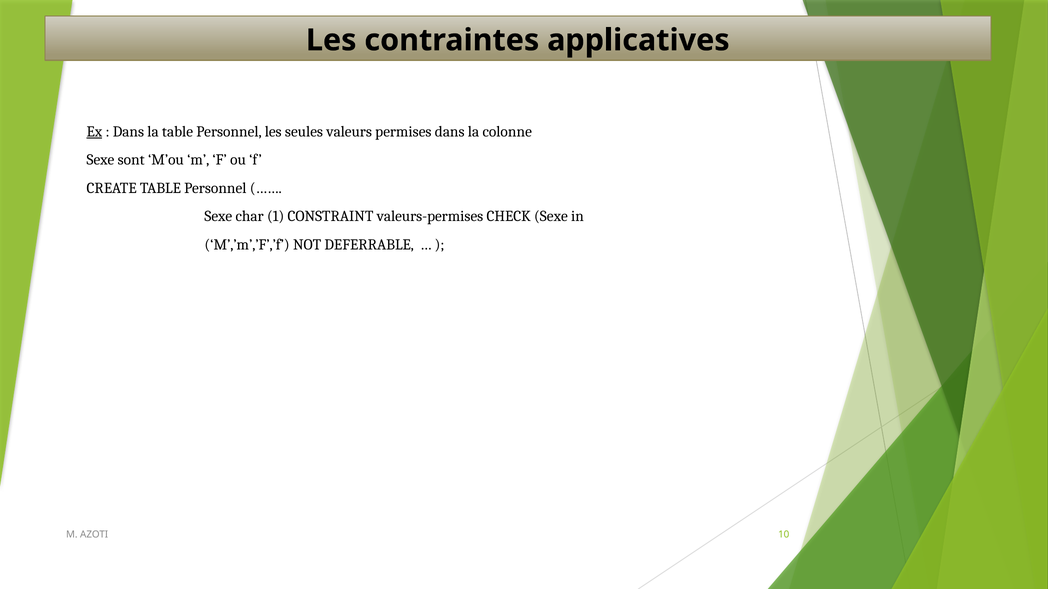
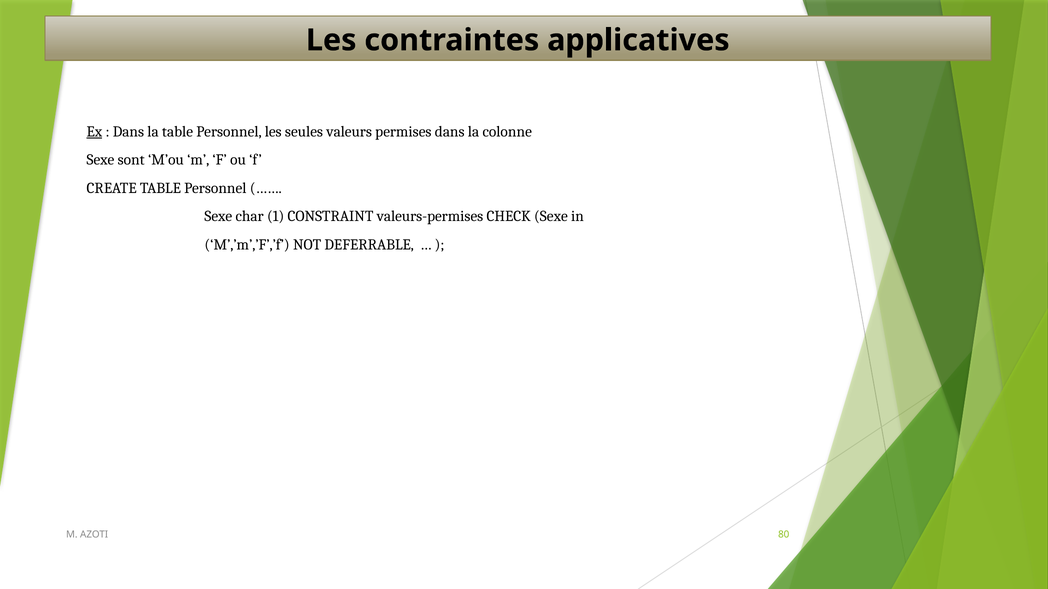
10: 10 -> 80 (784, 535)
